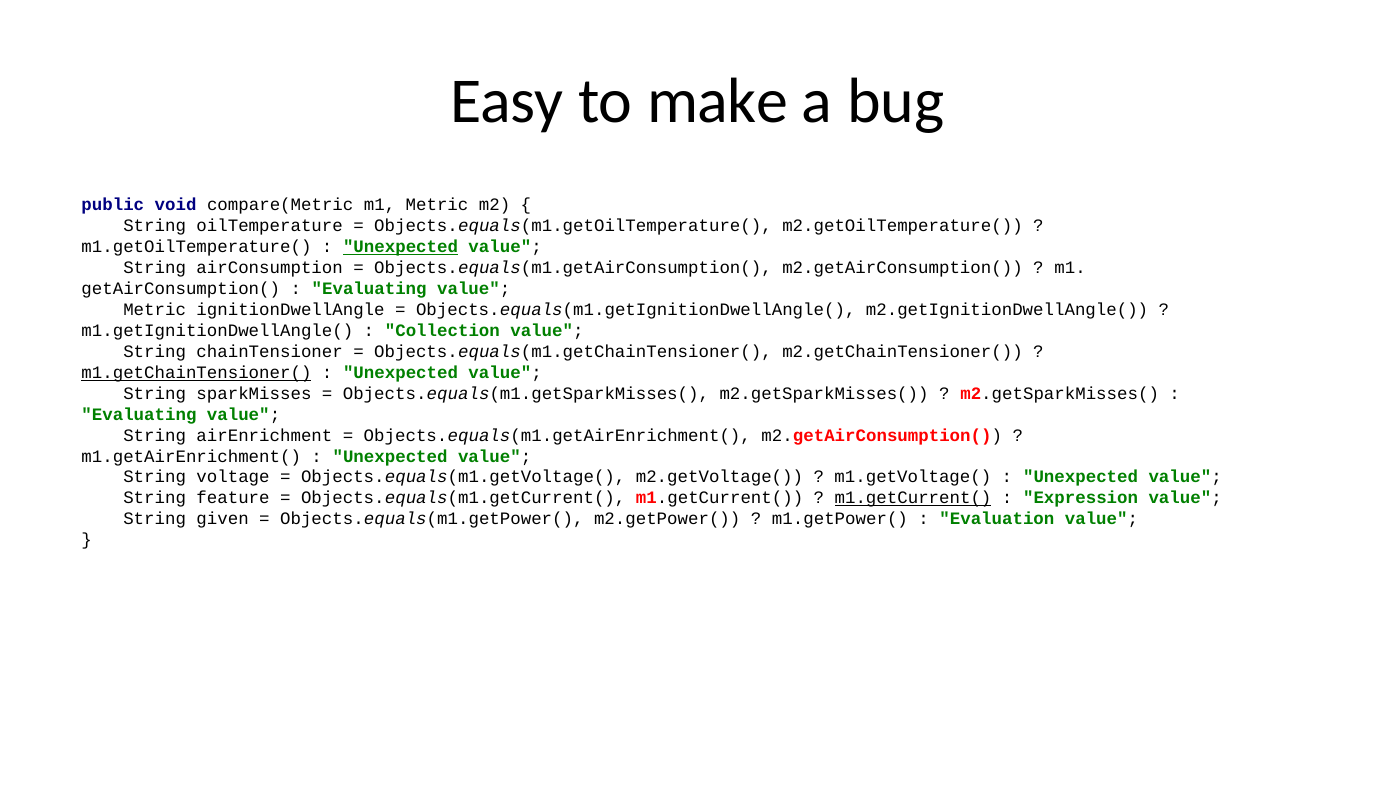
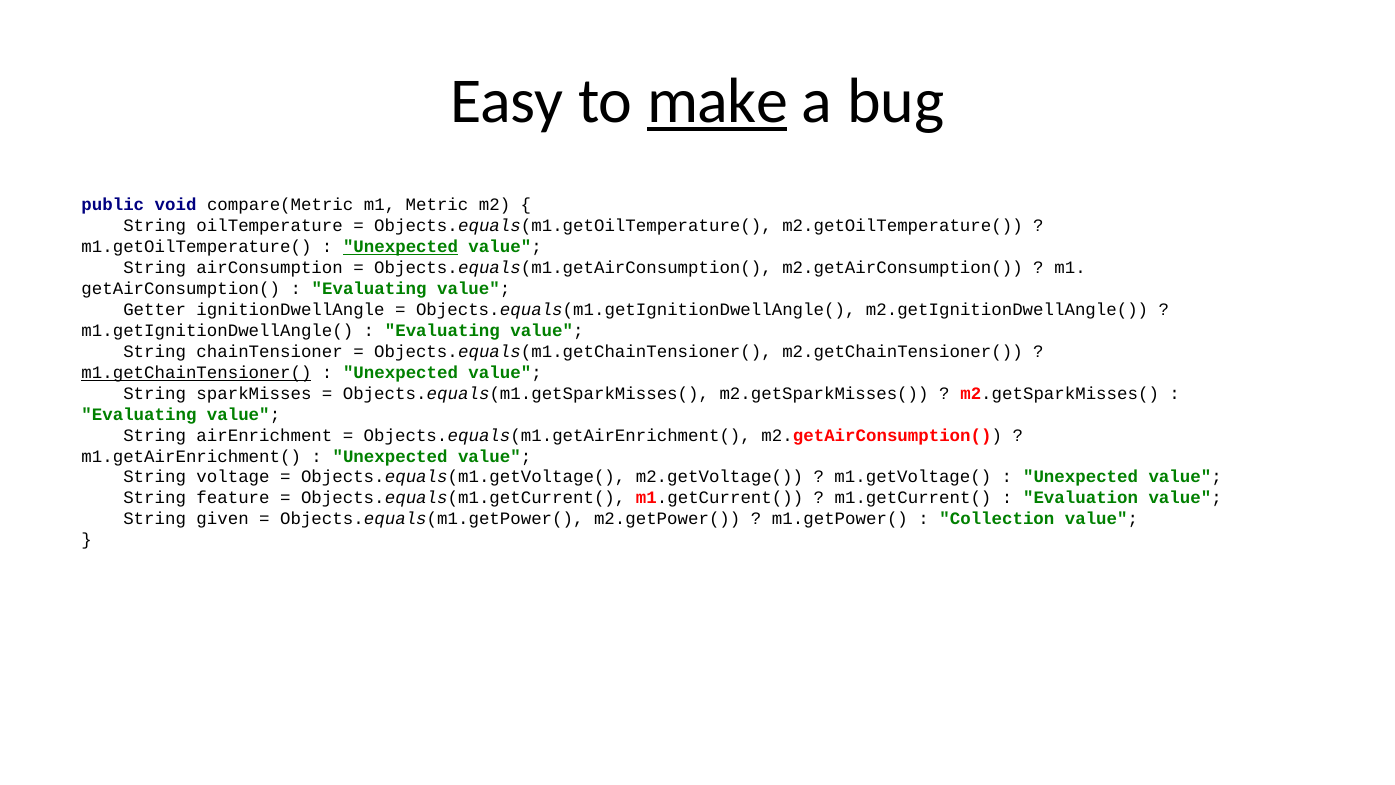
make underline: none -> present (718, 101)
Metric: Metric -> Getter (155, 310)
Collection: Collection -> Evaluating (442, 331)
m1.getCurrent( underline: present -> none (913, 498)
Expression: Expression -> Evaluation (1081, 498)
Evaluation: Evaluation -> Collection (997, 519)
